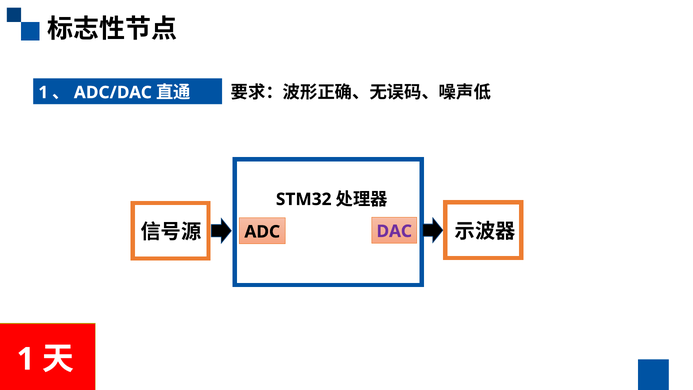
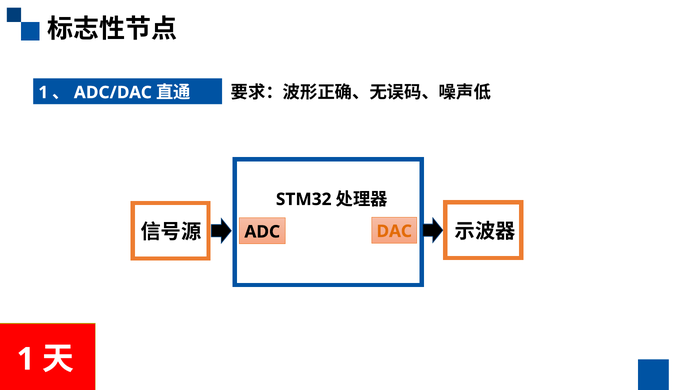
DAC colour: purple -> orange (394, 231)
